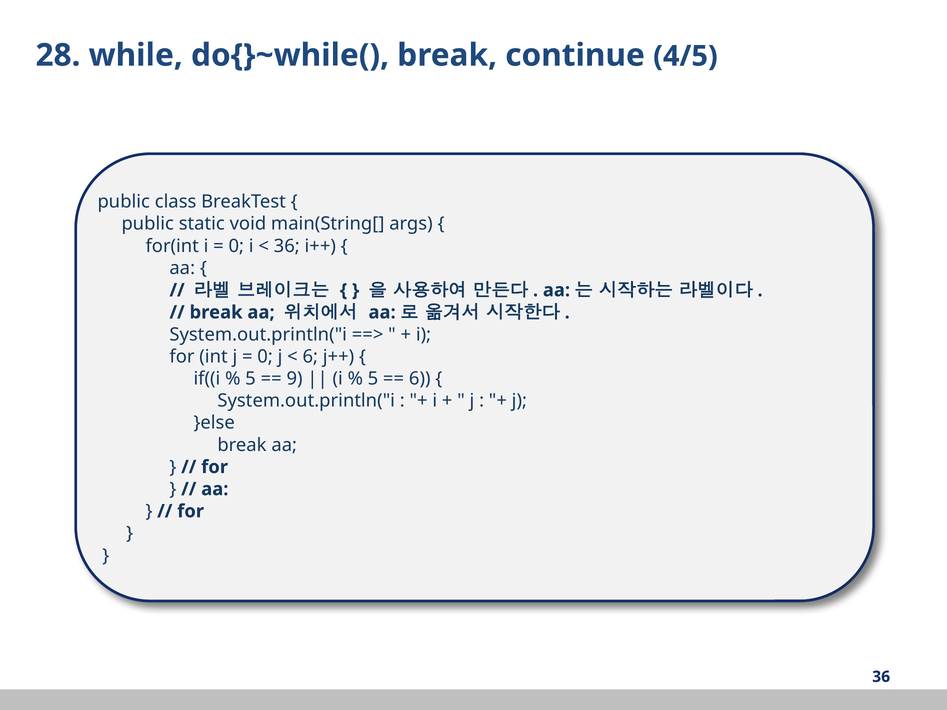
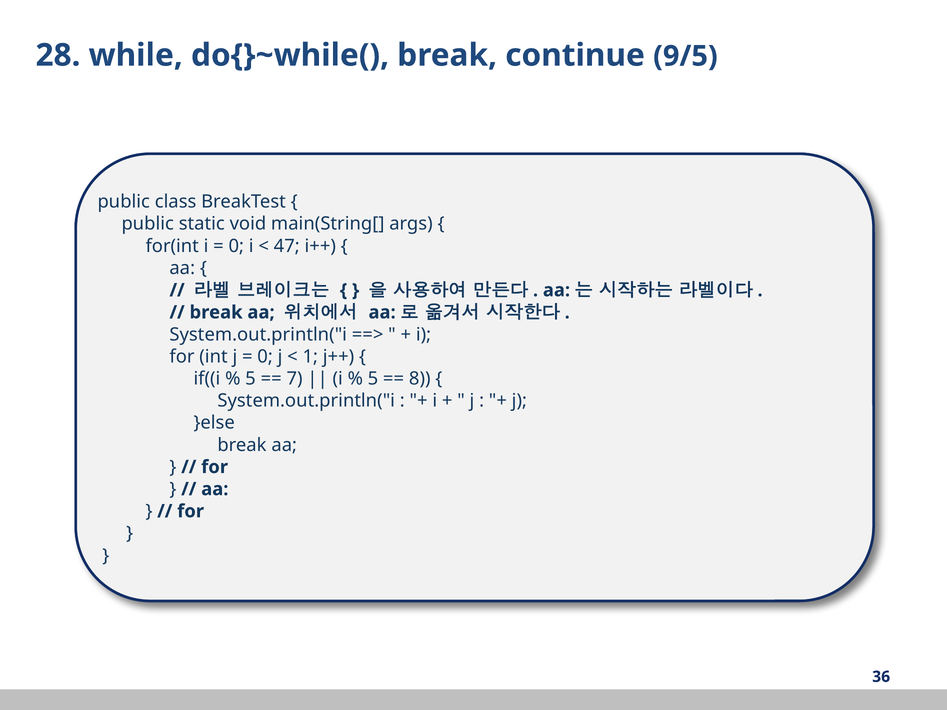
4/5: 4/5 -> 9/5 (685, 56)
36: 36 -> 47 (287, 246)
6: 6 -> 1 (310, 357)
9: 9 -> 7 (295, 379)
6: 6 -> 8 (420, 379)
